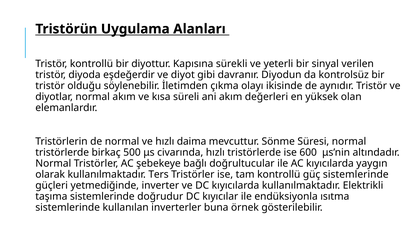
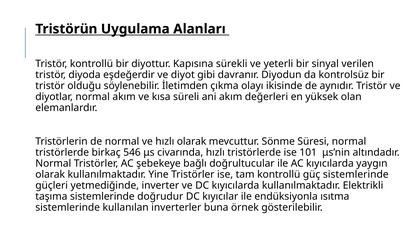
hızlı daima: daima -> olarak (192, 141)
500: 500 -> 546 (132, 152)
600: 600 -> 101 (308, 152)
Ters: Ters -> Yine (159, 174)
